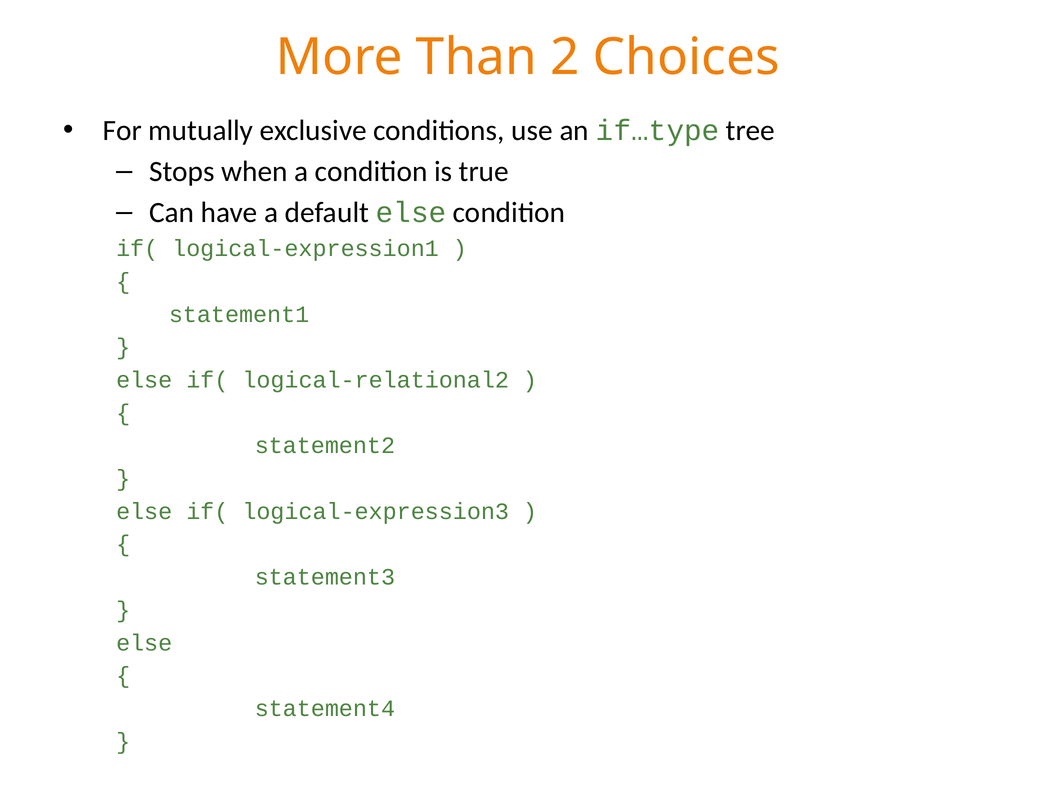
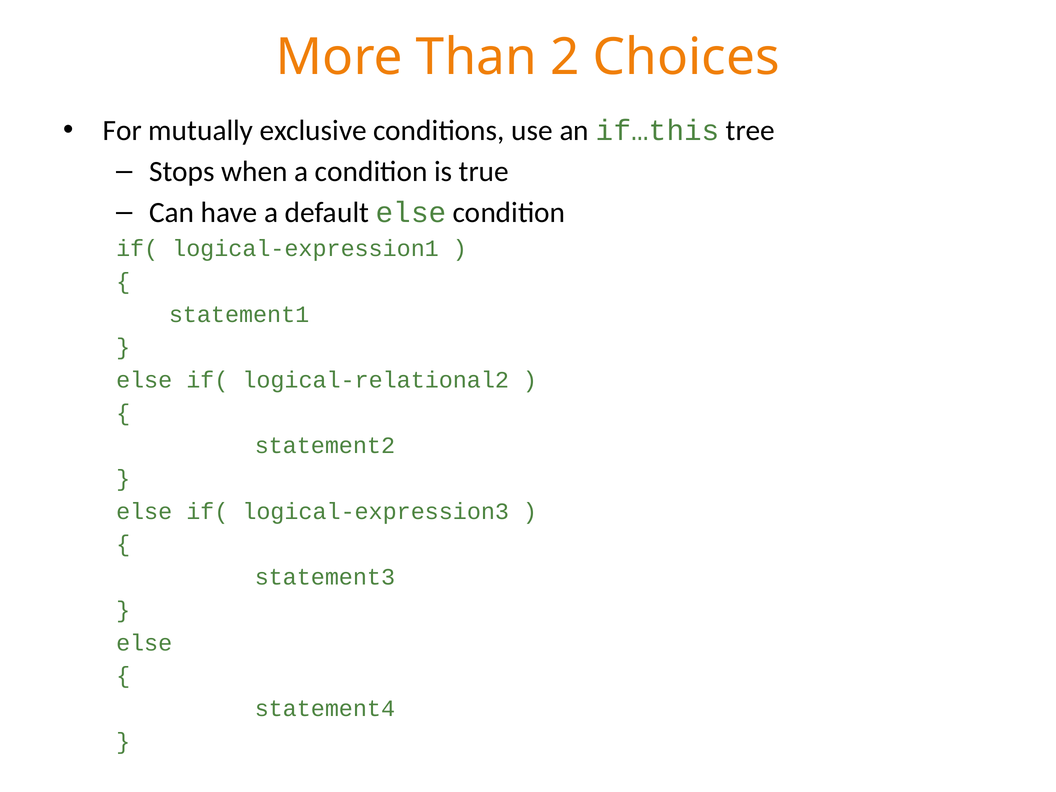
if…type: if…type -> if…this (658, 131)
